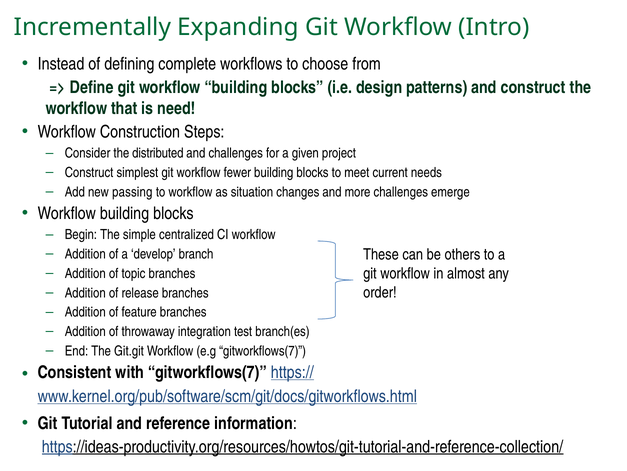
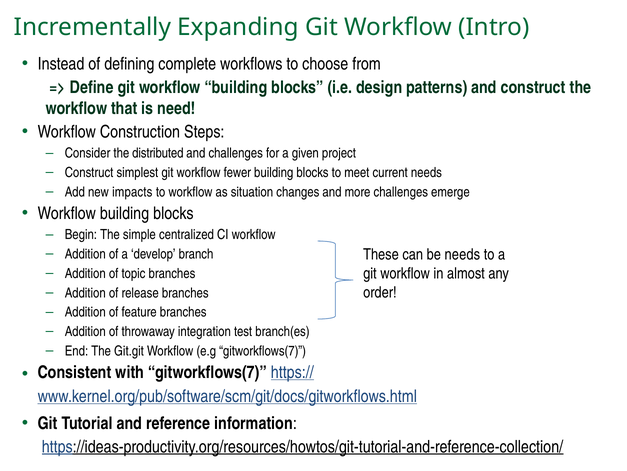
passing: passing -> impacts (132, 192)
be others: others -> needs (462, 254)
